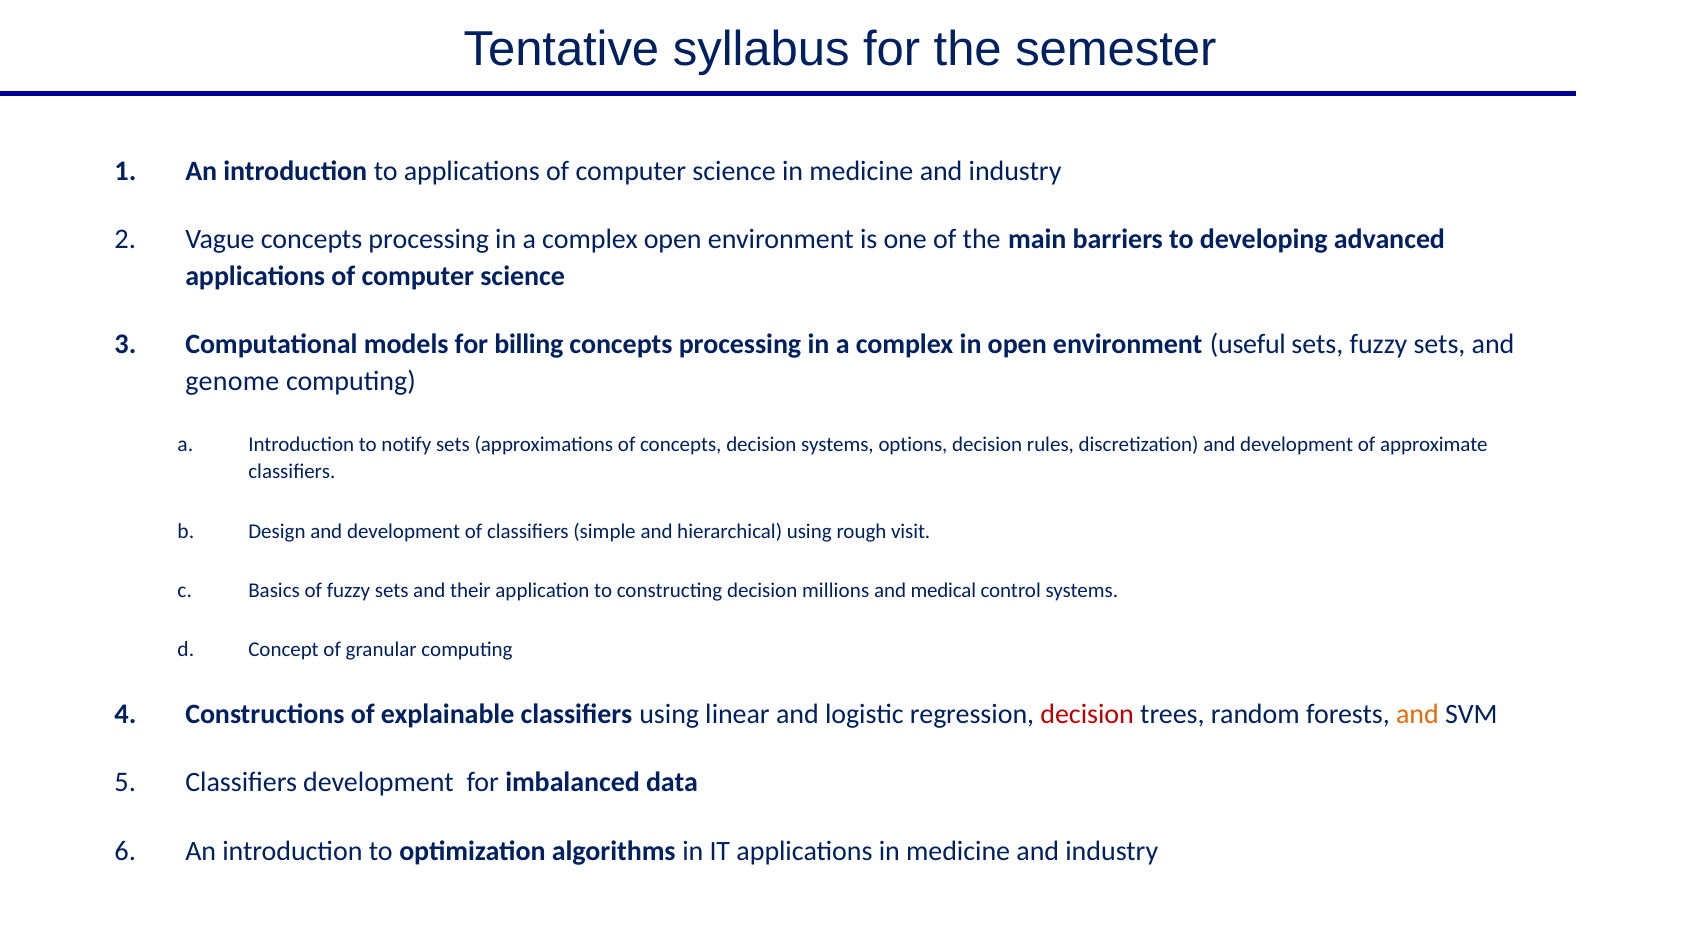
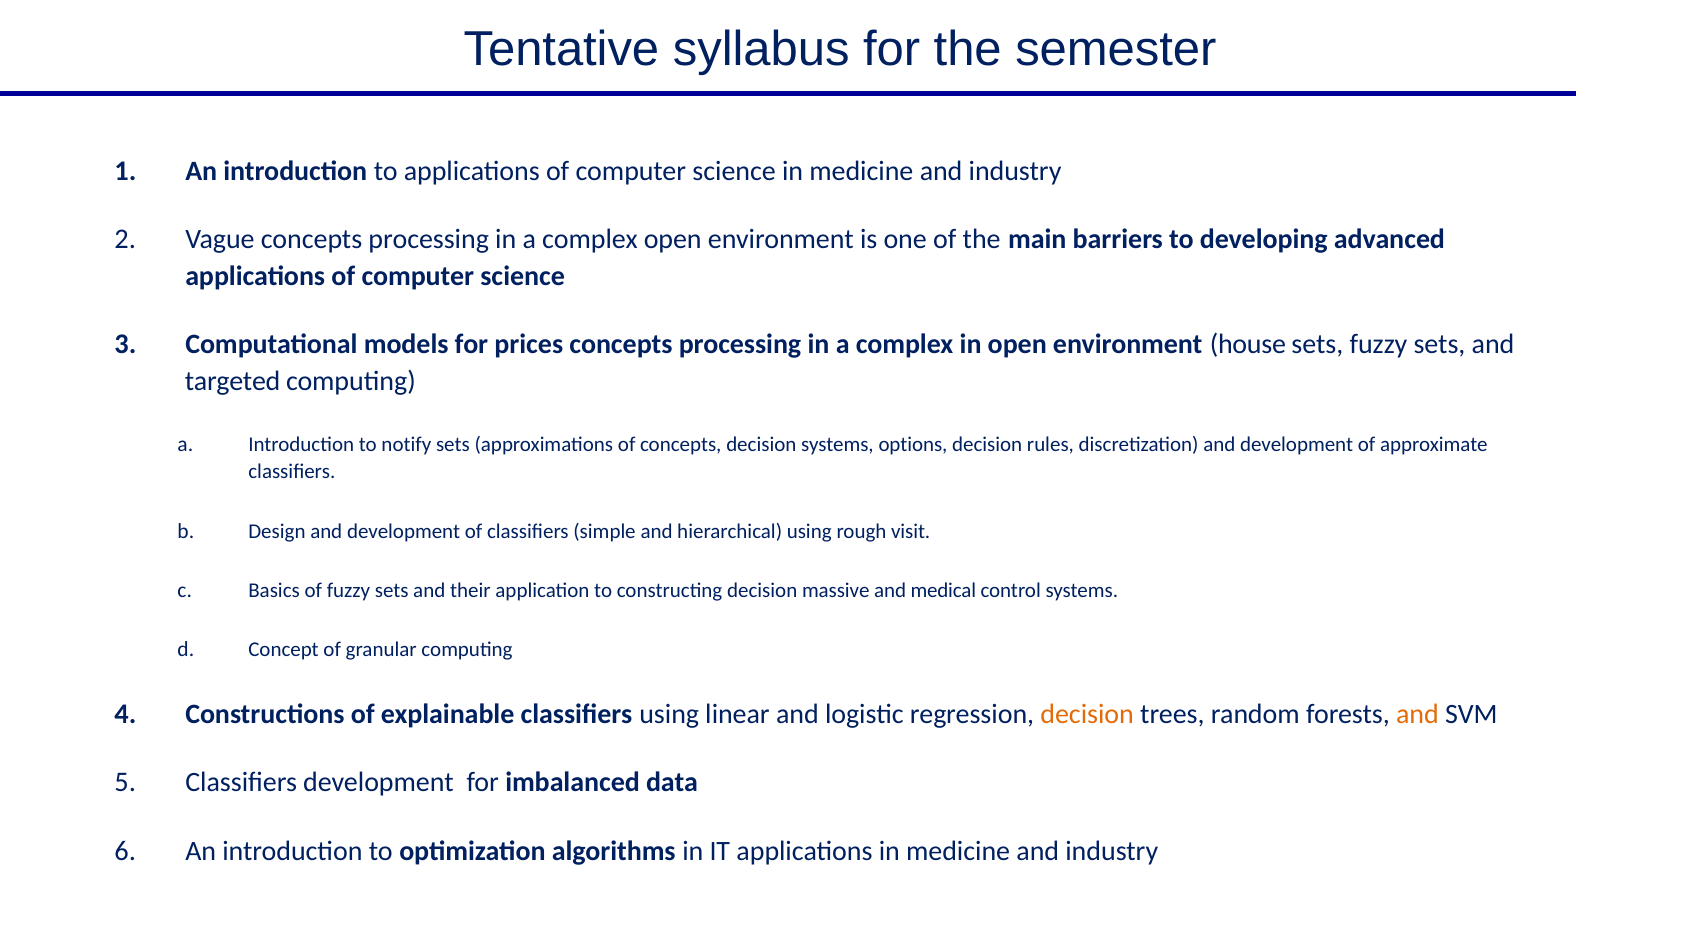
billing: billing -> prices (529, 345)
useful: useful -> house (1248, 345)
genome: genome -> targeted (233, 382)
millions: millions -> massive (836, 591)
decision colour: red -> orange (1087, 715)
